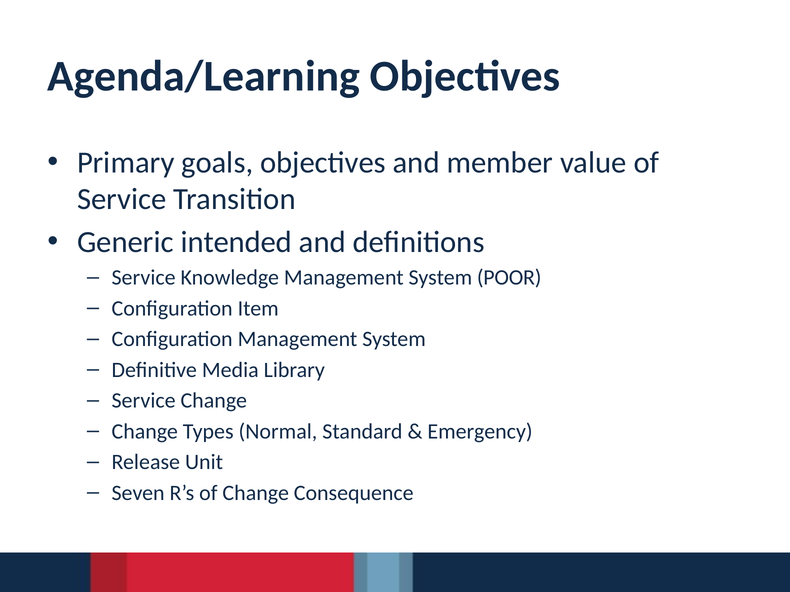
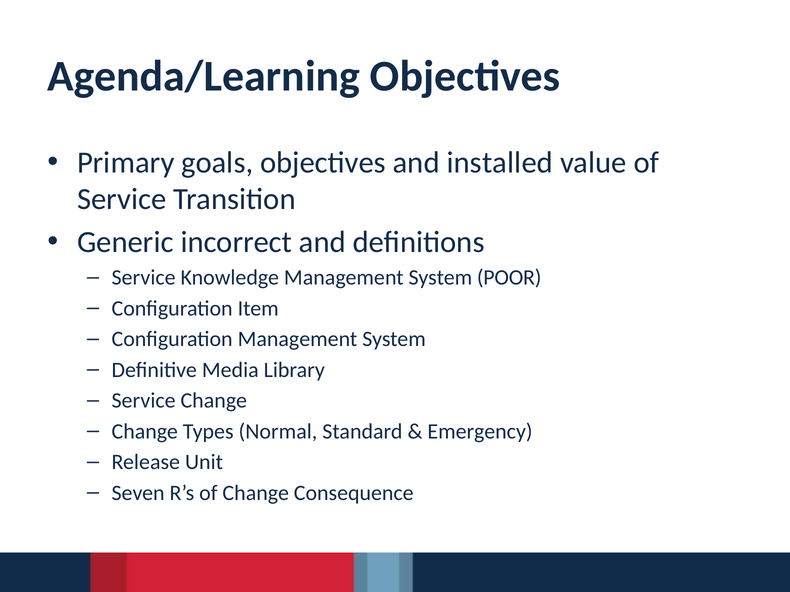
member: member -> installed (500, 163)
intended: intended -> incorrect (236, 242)
